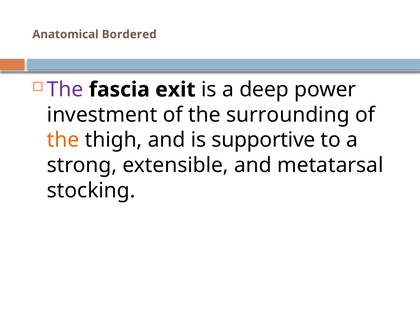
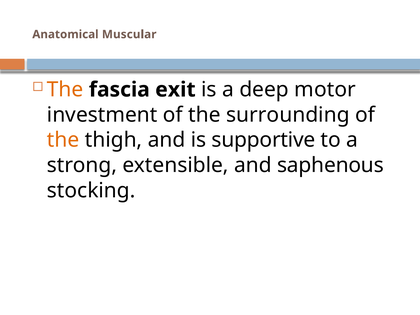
Bordered: Bordered -> Muscular (129, 34)
The colour: purple -> orange (65, 90)
power: power -> motor (325, 90)
metatarsal: metatarsal -> saphenous (330, 165)
